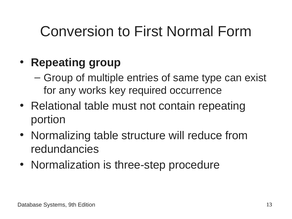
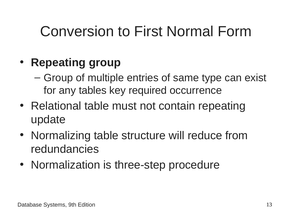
works: works -> tables (93, 90)
portion: portion -> update (48, 120)
